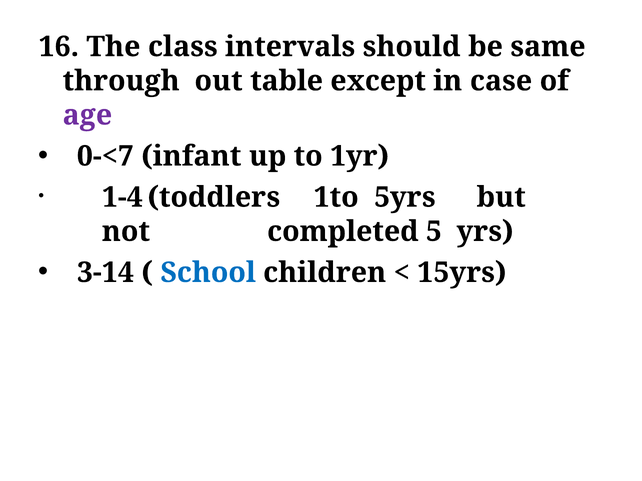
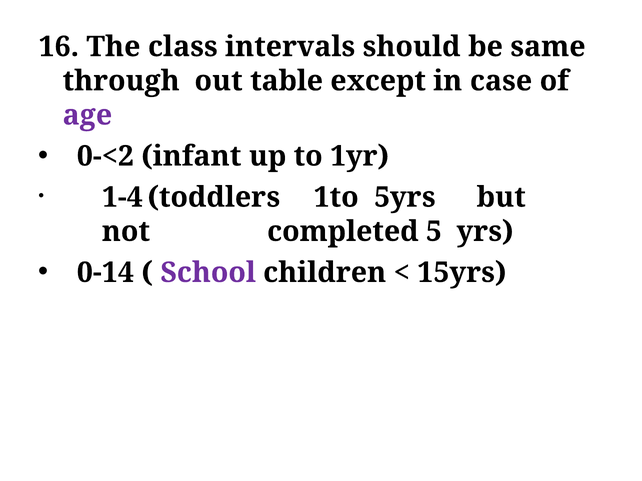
0-<7: 0-<7 -> 0-<2 (105, 156)
3-14: 3-14 -> 0-14 (105, 273)
School colour: blue -> purple (208, 273)
